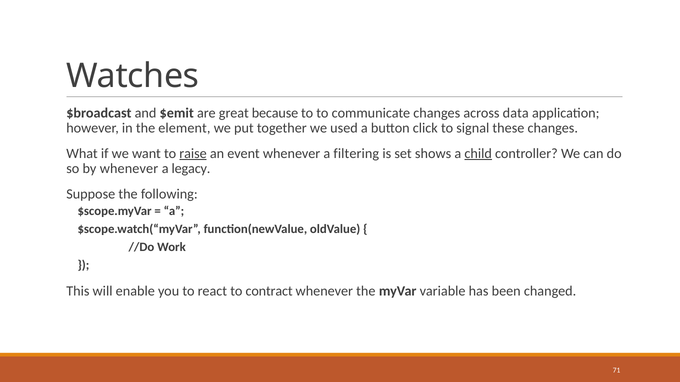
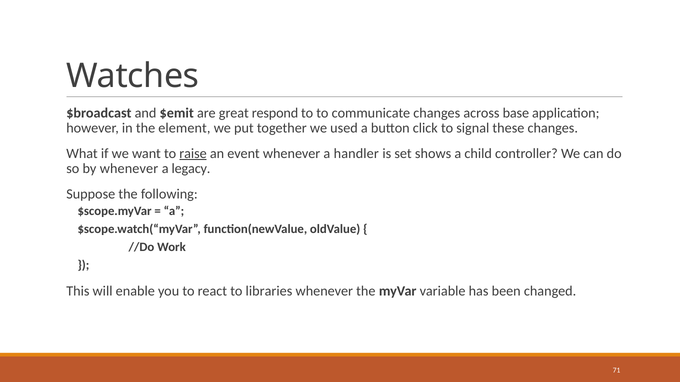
because: because -> respond (275, 113)
data: data -> base (516, 113)
filtering: filtering -> handler (356, 154)
child underline: present -> none (478, 154)
contract: contract -> libraries (269, 291)
